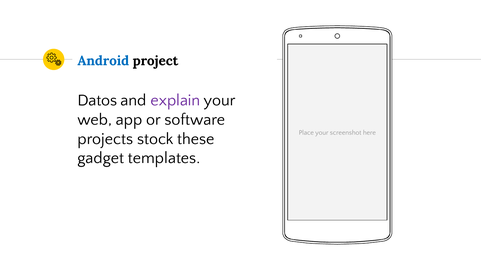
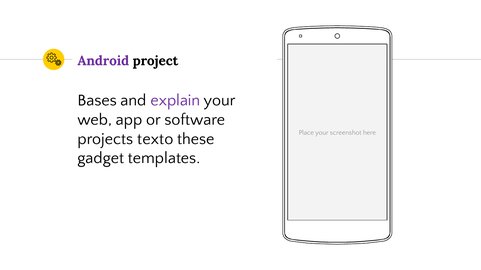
Android colour: blue -> purple (103, 61)
Datos: Datos -> Bases (97, 101)
stock: stock -> texto (155, 139)
